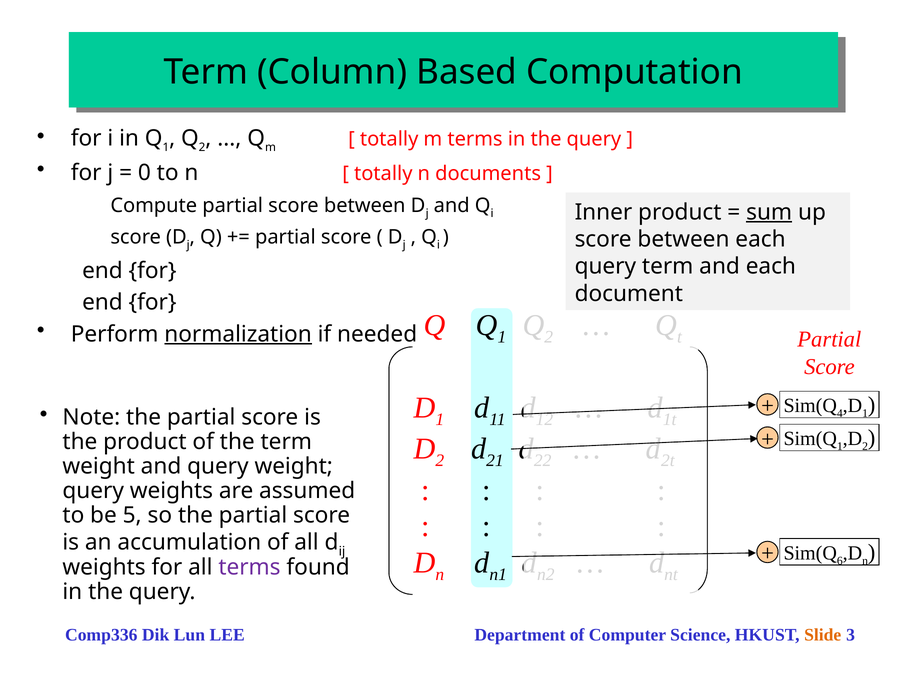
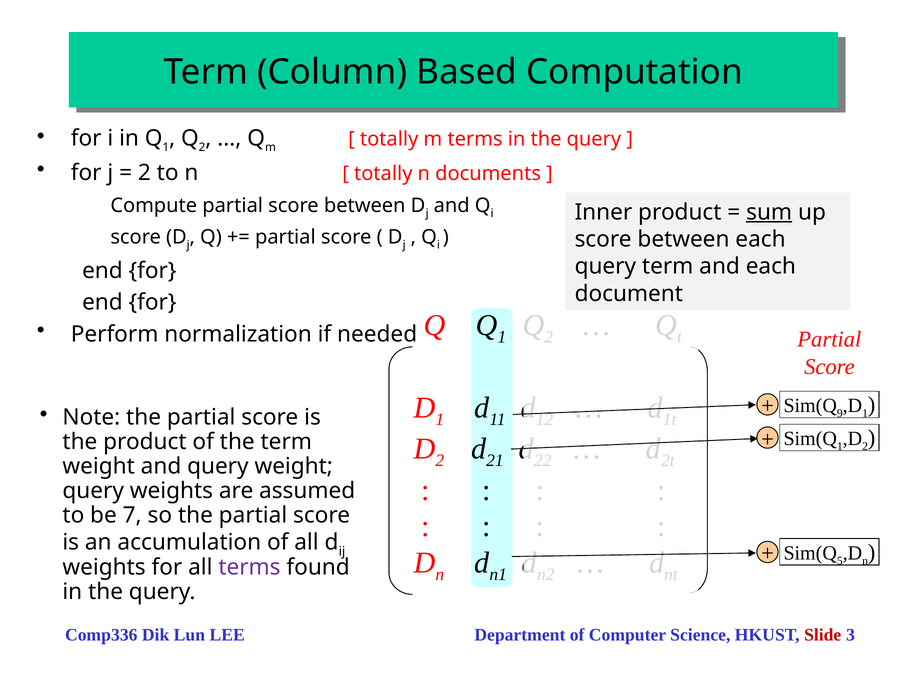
0: 0 -> 2 (144, 173)
normalization underline: present -> none (238, 334)
4: 4 -> 9 (840, 413)
5: 5 -> 7 (132, 515)
6: 6 -> 5 (840, 561)
Slide colour: orange -> red (823, 635)
